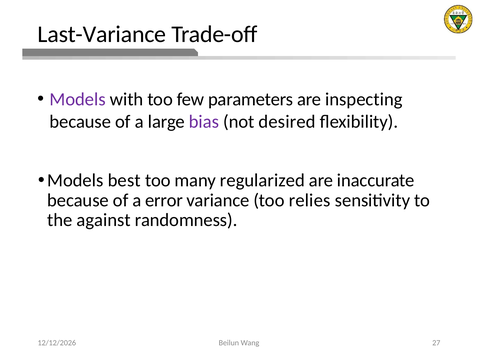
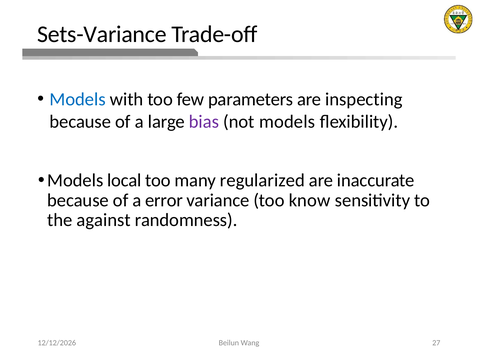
Last-Variance: Last-Variance -> Sets-Variance (102, 34)
Models colour: purple -> blue (78, 99)
not desired: desired -> models (287, 122)
best: best -> local (124, 180)
relies: relies -> know (310, 200)
